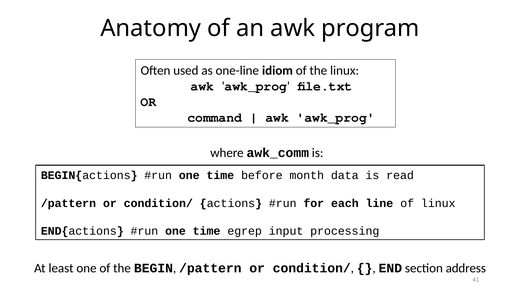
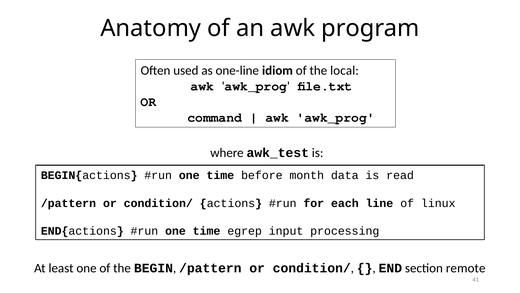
the linux: linux -> local (345, 71)
awk_comm: awk_comm -> awk_test (278, 153)
address: address -> remote (466, 268)
